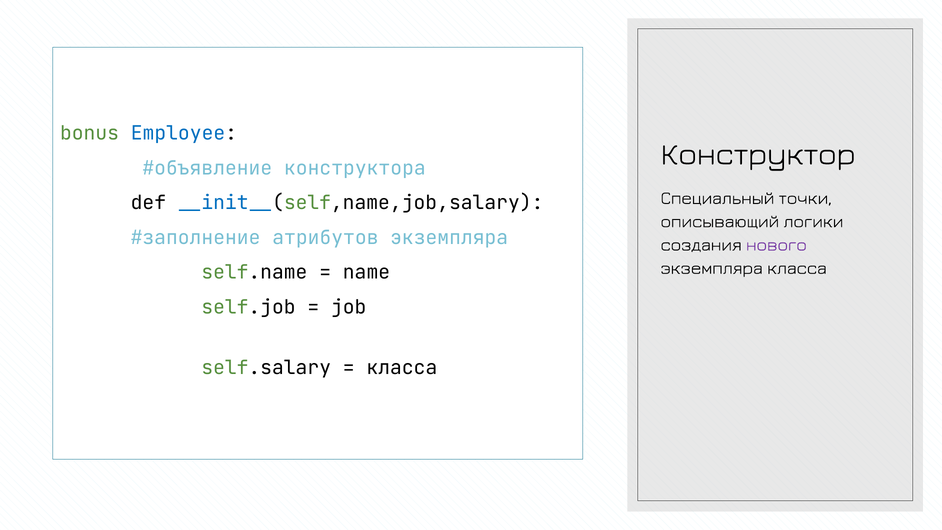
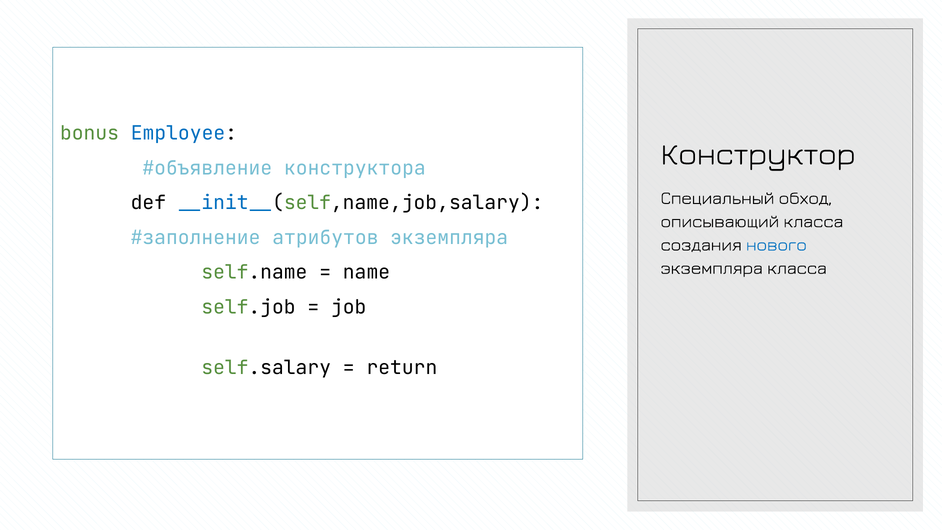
точки: точки -> обход (805, 198)
описывающий логики: логики -> класса (813, 221)
нового colour: purple -> blue (776, 245)
класса: класса -> return (402, 368)
